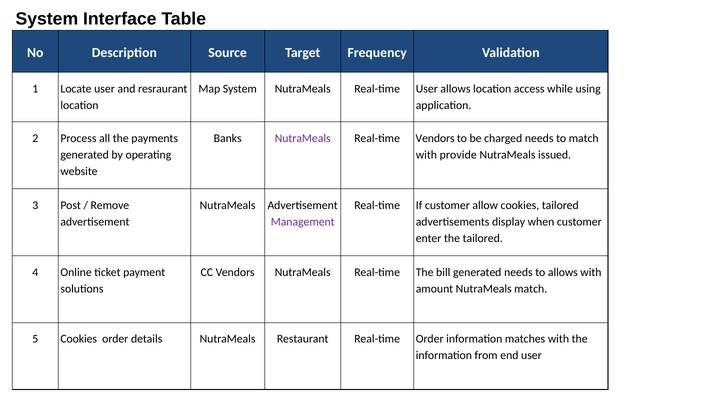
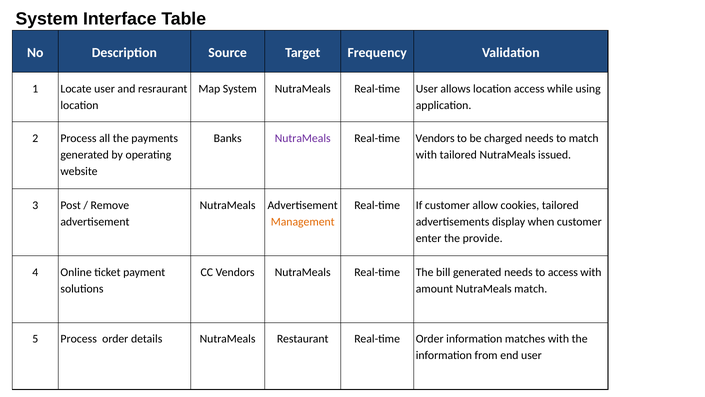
with provide: provide -> tailored (458, 155)
Management colour: purple -> orange (303, 222)
the tailored: tailored -> provide (483, 238)
to allows: allows -> access (563, 272)
5 Cookies: Cookies -> Process (79, 339)
